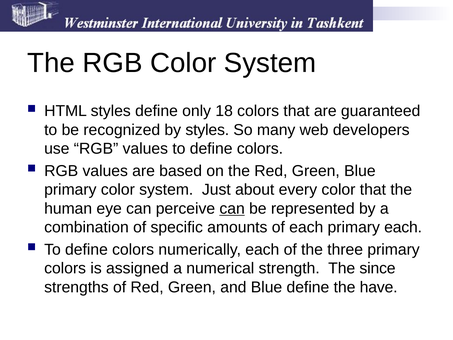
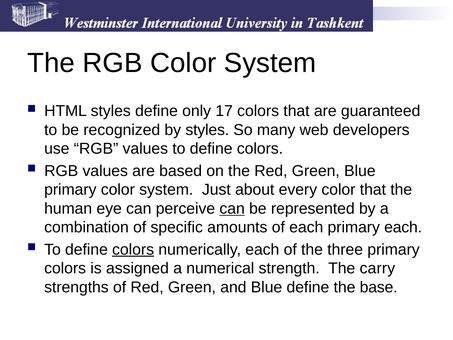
18: 18 -> 17 (224, 111)
colors underline: none -> present (133, 249)
since: since -> carry (377, 268)
have: have -> base (379, 287)
